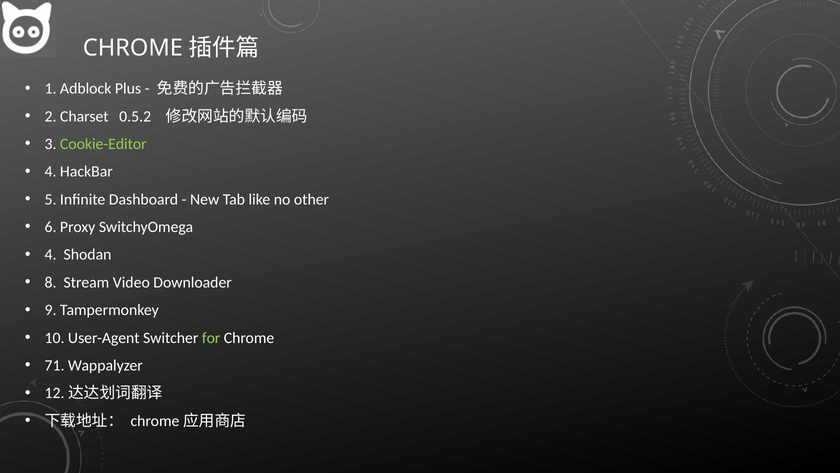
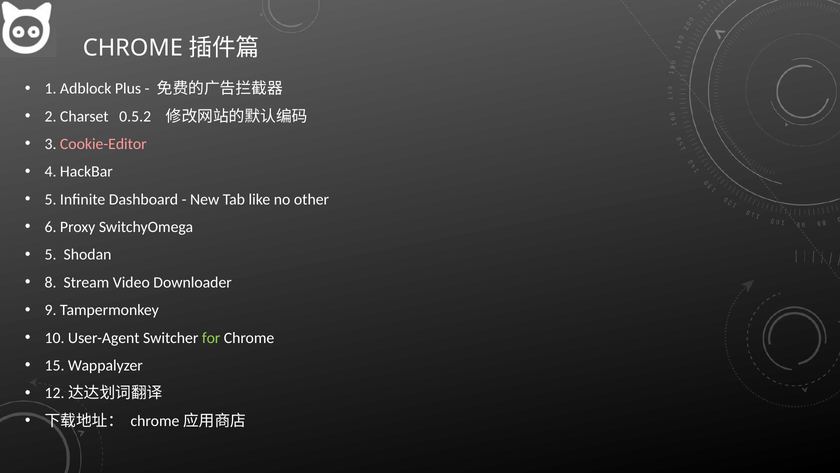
Cookie-Editor colour: light green -> pink (103, 144)
4: 4 -> 5 (51, 255)
71: 71 -> 15 (55, 365)
